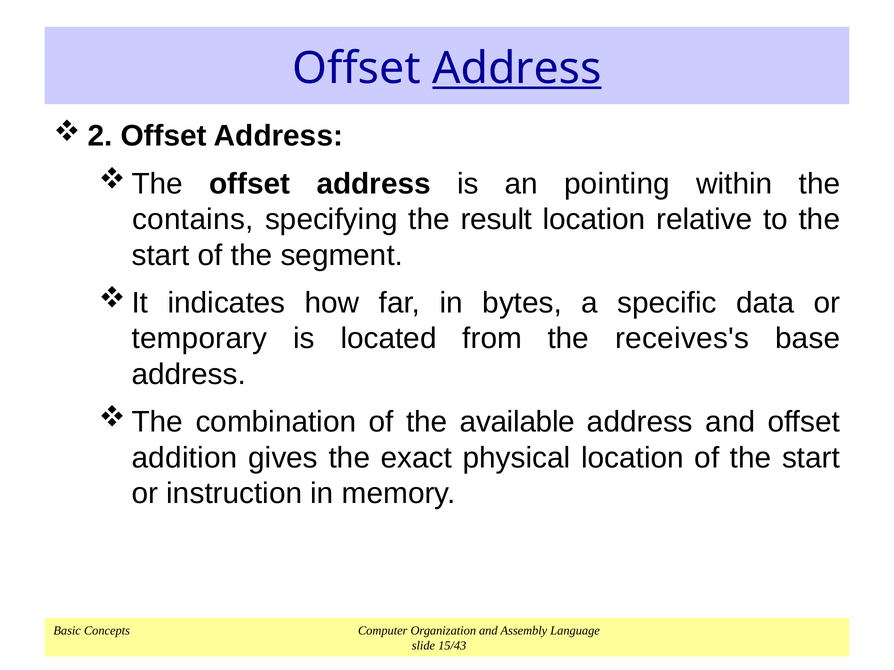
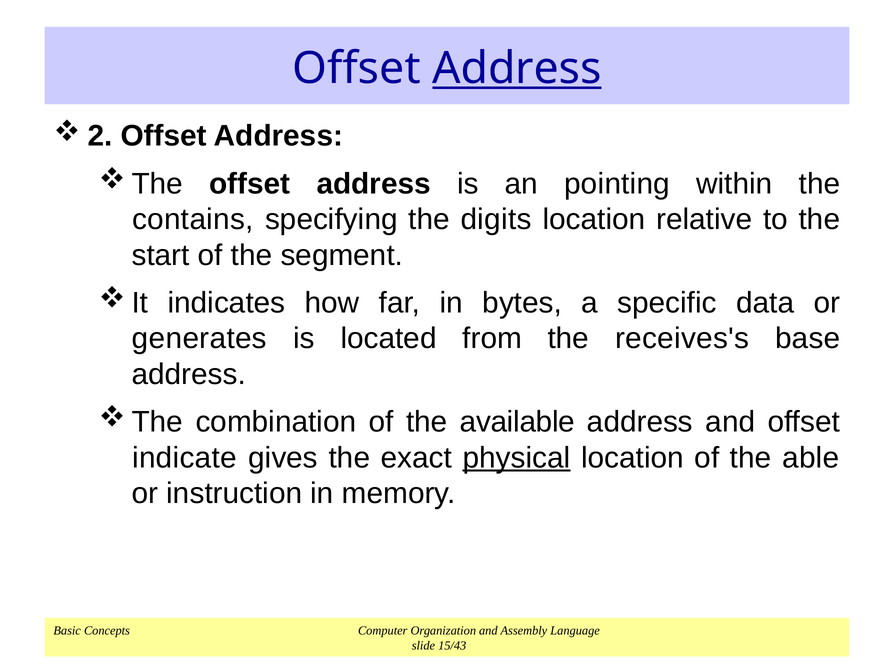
result: result -> digits (496, 220)
temporary: temporary -> generates (199, 339)
addition: addition -> indicate (185, 458)
physical underline: none -> present (517, 458)
of the start: start -> able (811, 458)
